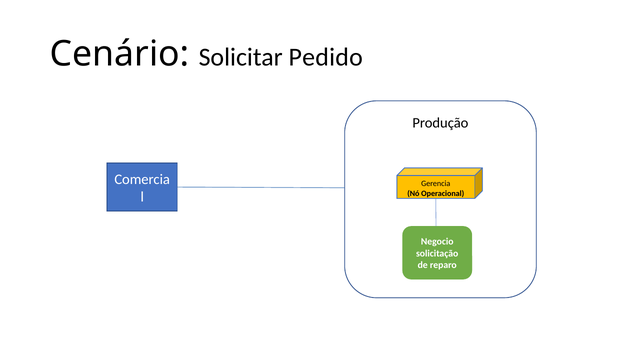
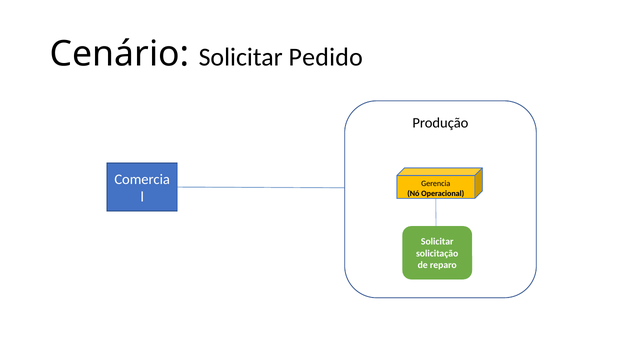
Negocio: Negocio -> Solicitar (437, 242)
